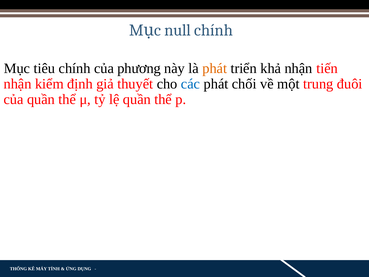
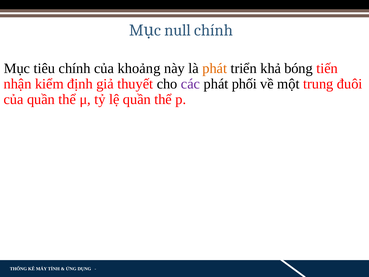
phương: phương -> khoảng (139, 68)
khả nhận: nhận -> bóng (299, 68)
các colour: blue -> purple (191, 84)
chối: chối -> phối (244, 84)
